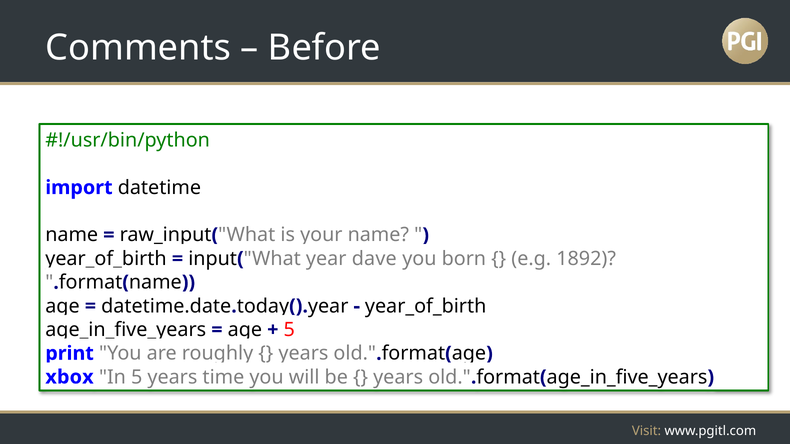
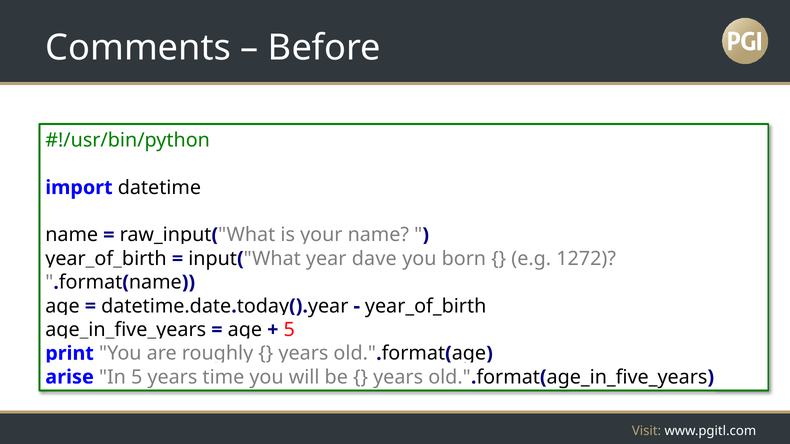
1892: 1892 -> 1272 (586, 259)
xbox: xbox -> arise (70, 377)
